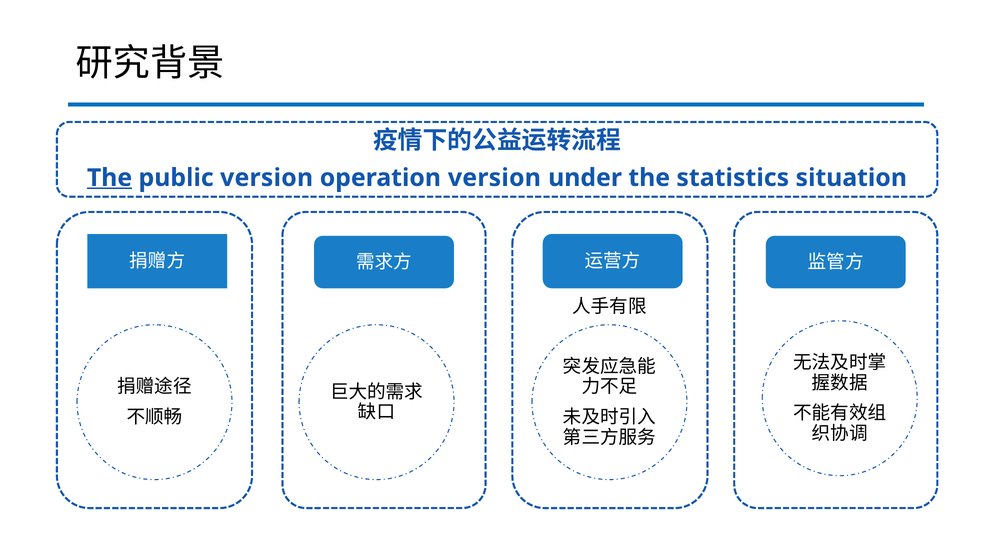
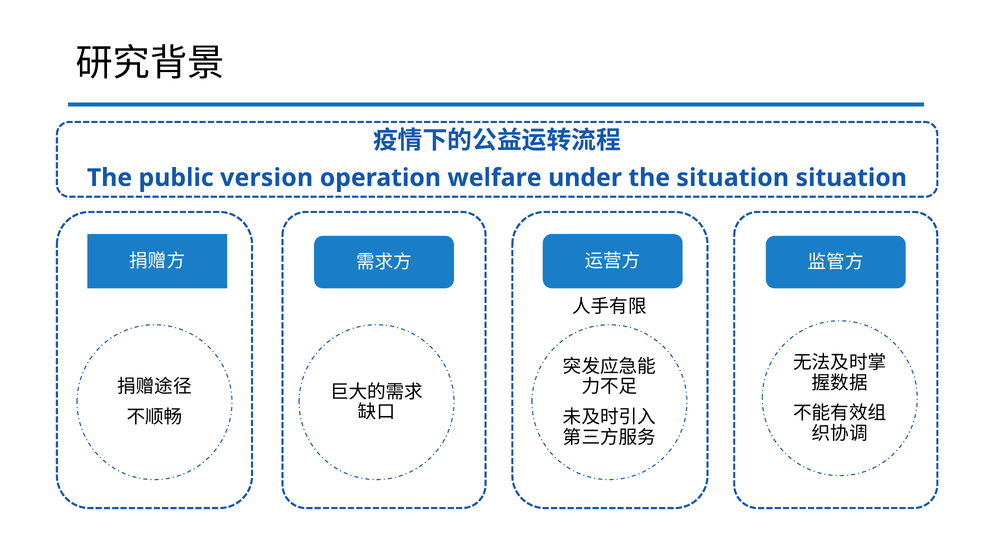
The underline: present -> none (110, 178)
operation version: version -> welfare (494, 178)
the statistics: statistics -> situation (733, 178)
